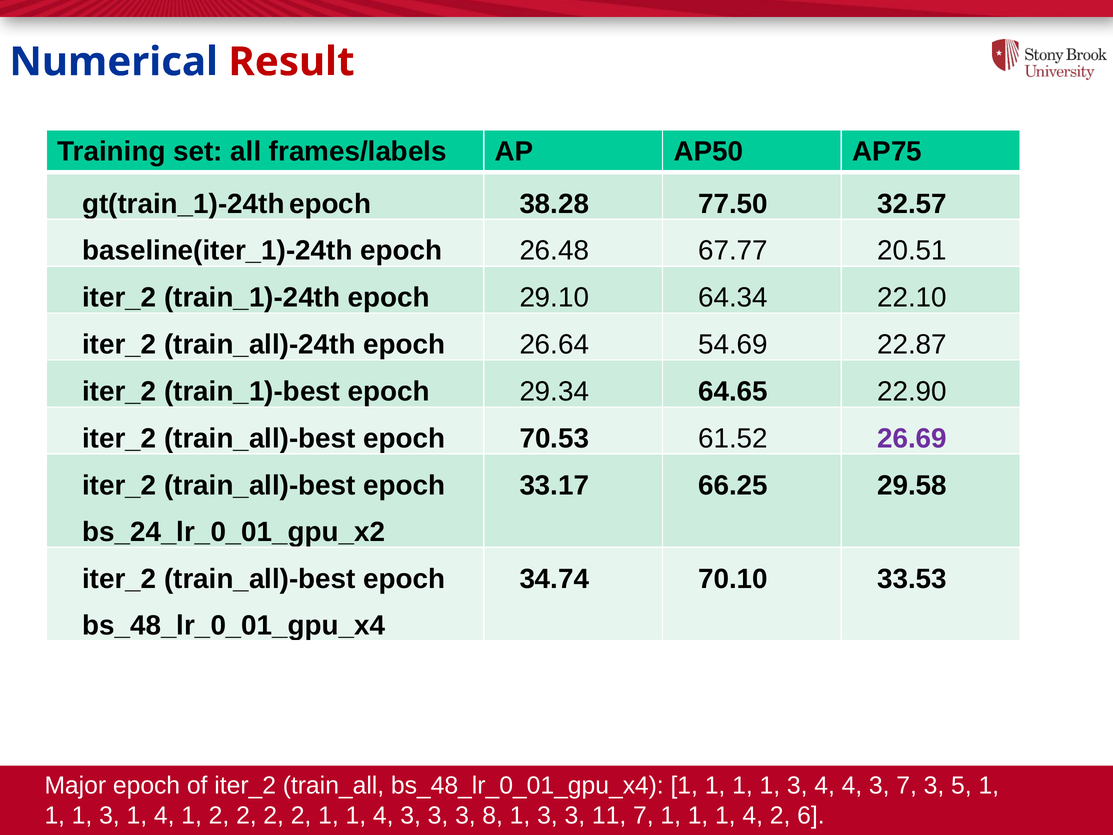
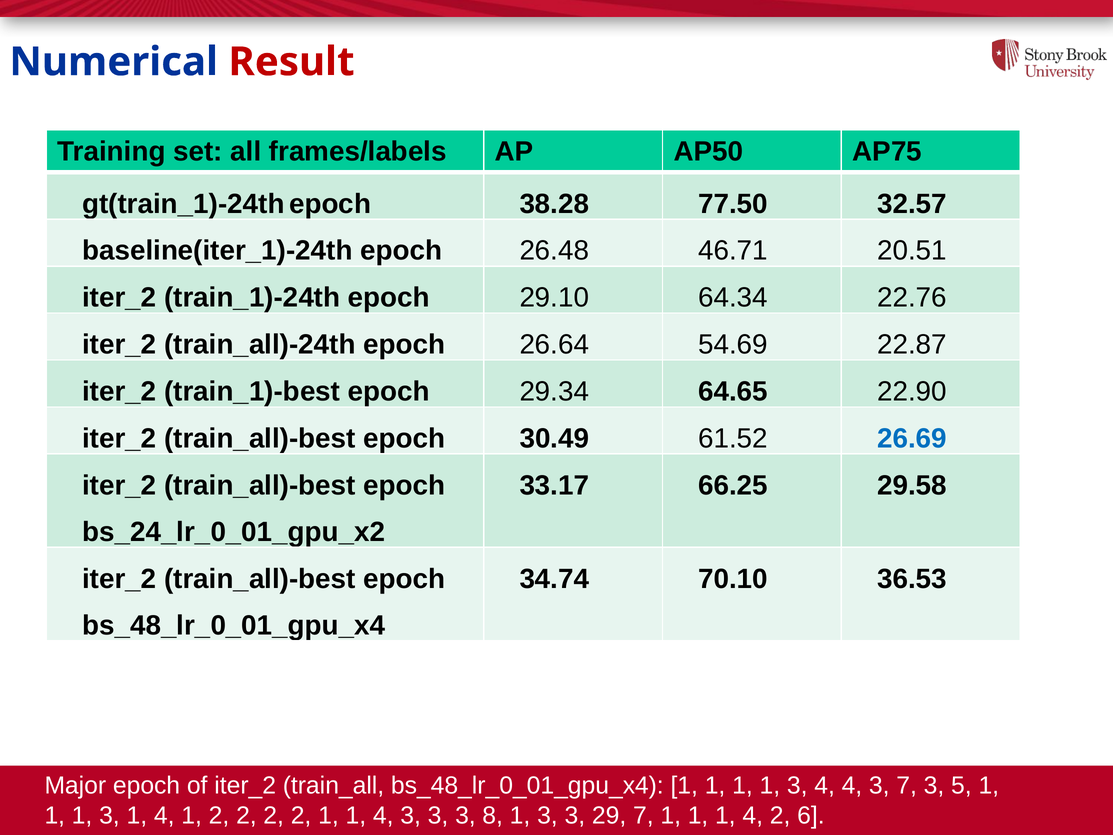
67.77: 67.77 -> 46.71 (733, 251)
22.10: 22.10 -> 22.76 (912, 298)
70.53: 70.53 -> 30.49 (554, 438)
26.69 colour: purple -> blue (912, 438)
33.53: 33.53 -> 36.53 (912, 579)
11: 11 -> 29 (609, 815)
